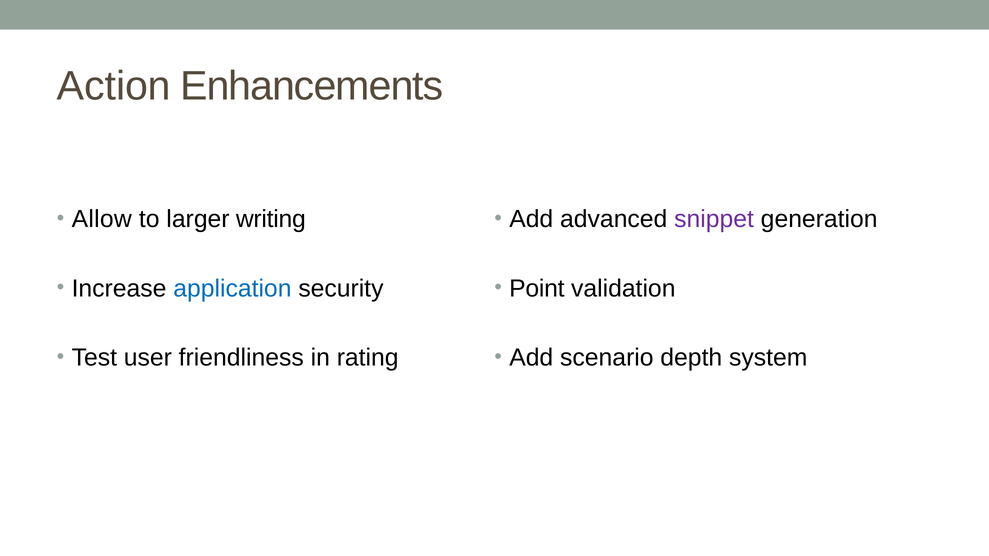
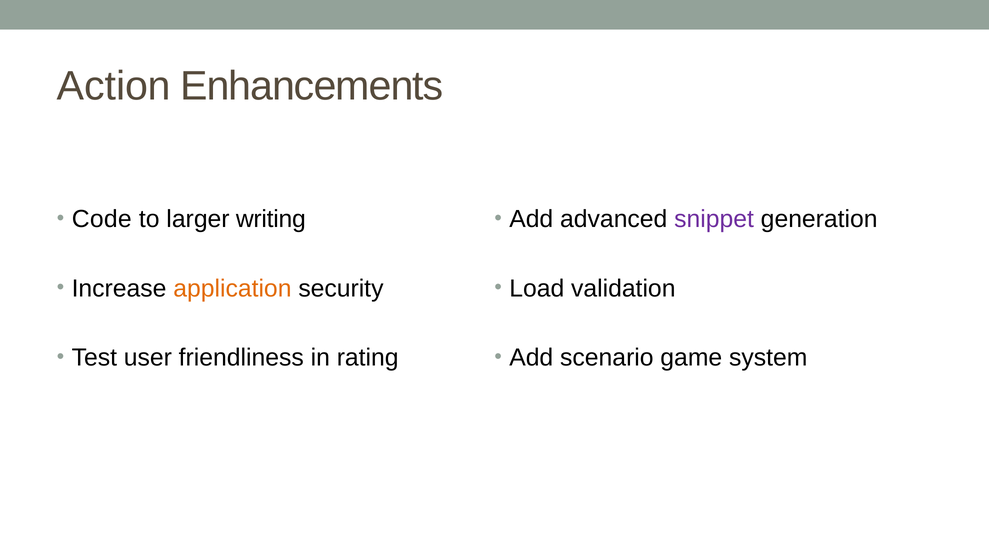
Allow: Allow -> Code (102, 219)
application colour: blue -> orange (232, 289)
Point: Point -> Load (537, 289)
depth: depth -> game (691, 358)
